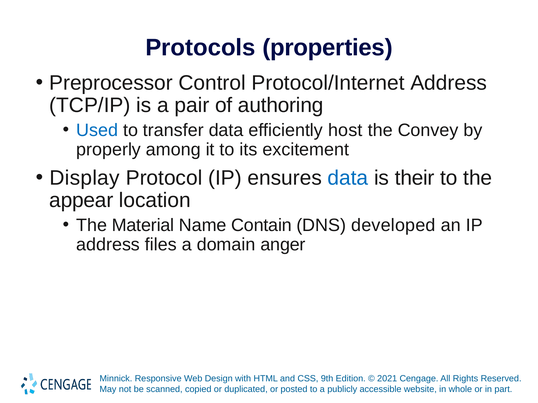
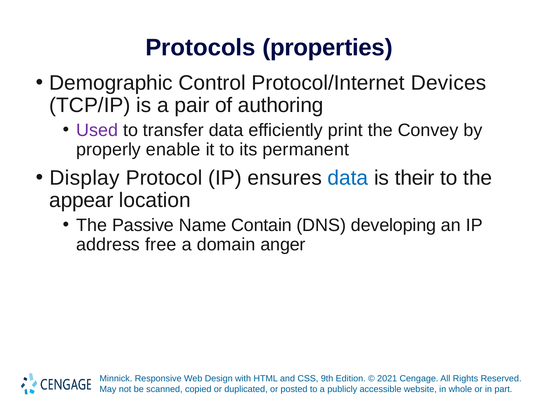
Preprocessor: Preprocessor -> Demographic (111, 83)
Protocol/Internet Address: Address -> Devices (449, 83)
Used colour: blue -> purple (97, 130)
host: host -> print (345, 130)
among: among -> enable (173, 150)
excitement: excitement -> permanent (306, 150)
Material: Material -> Passive (143, 225)
developed: developed -> developing (394, 225)
files: files -> free (161, 245)
